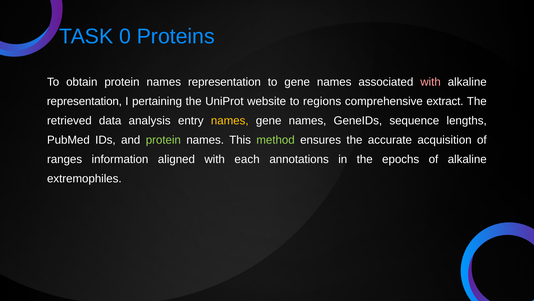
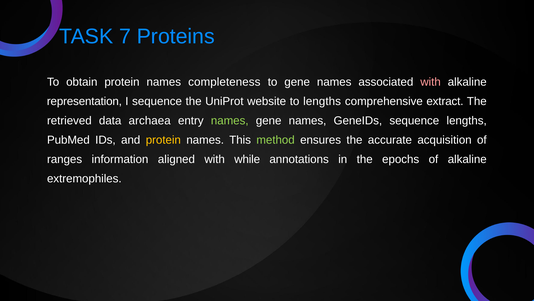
0: 0 -> 7 (125, 36)
names representation: representation -> completeness (224, 82)
I pertaining: pertaining -> sequence (157, 101)
to regions: regions -> lengths (322, 101)
analysis: analysis -> archaea (150, 121)
names colour: yellow -> light green (230, 121)
protein colour: light green -> yellow (163, 140)
each: each -> while (247, 159)
